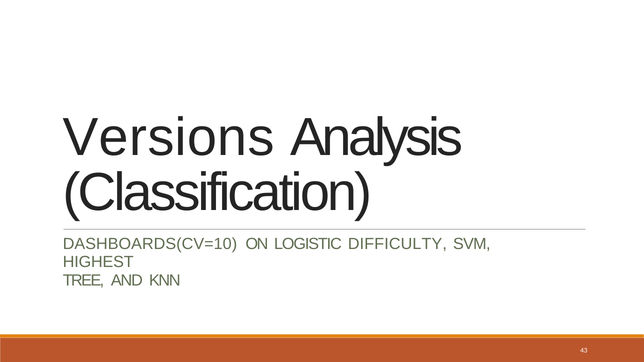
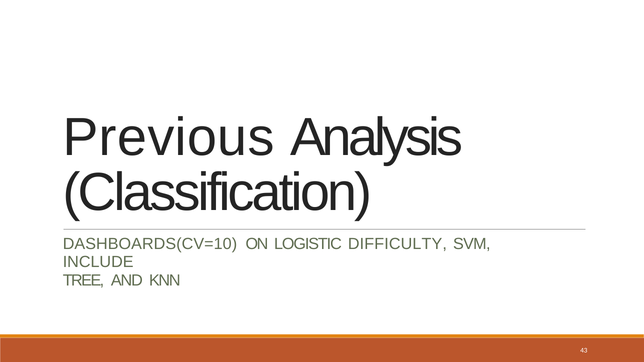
Versions: Versions -> Previous (169, 138)
HIGHEST: HIGHEST -> INCLUDE (98, 262)
